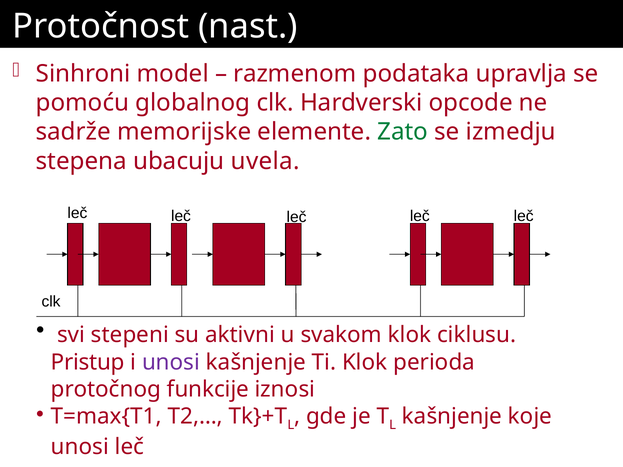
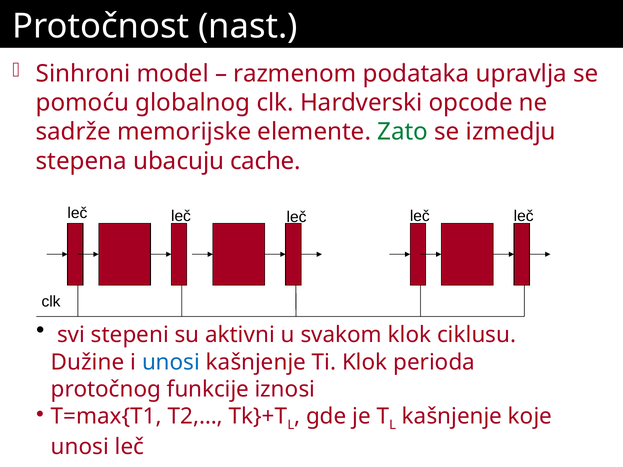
uvela: uvela -> cache (265, 161)
Pristup: Pristup -> Dužine (88, 362)
unosi colour: purple -> blue (171, 362)
